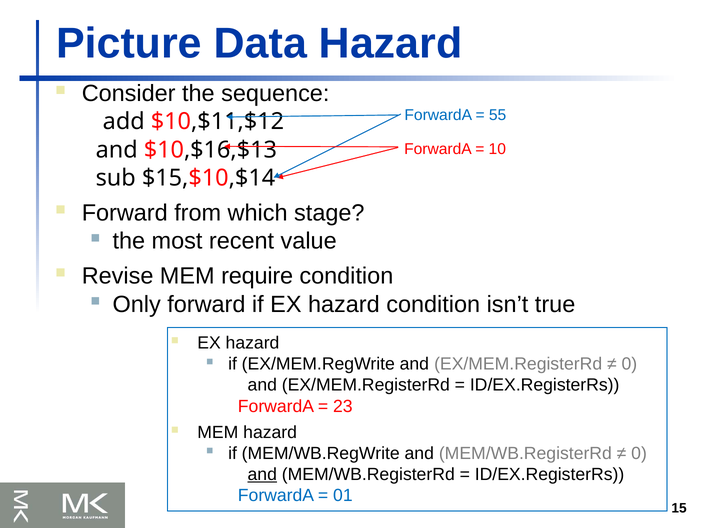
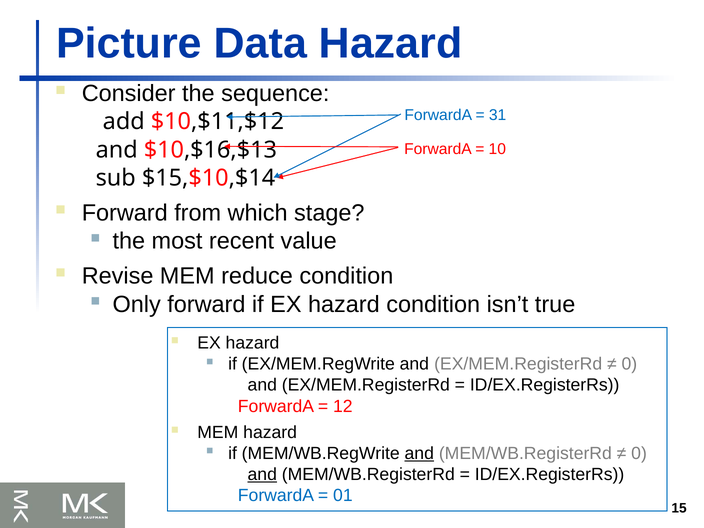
55: 55 -> 31 (498, 115)
require: require -> reduce (257, 276)
23: 23 -> 12 (343, 406)
and underline: none -> present (419, 453)
